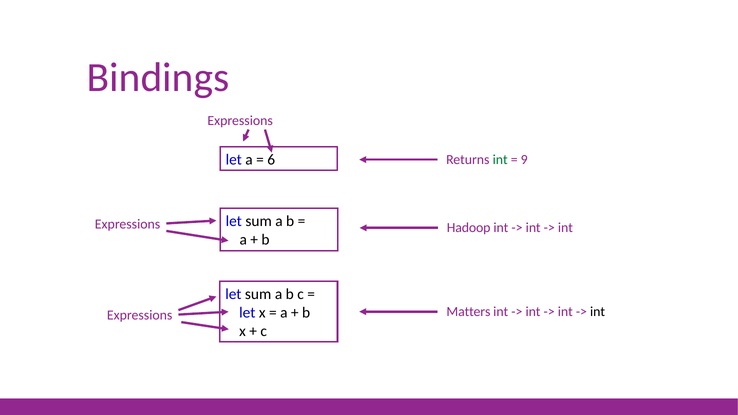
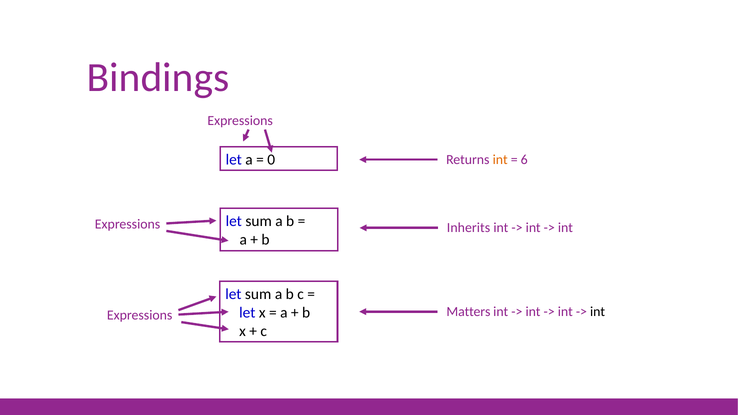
6: 6 -> 0 (271, 160)
int colour: green -> orange (500, 160)
9: 9 -> 6 (524, 160)
Hadoop: Hadoop -> Inherits (469, 228)
